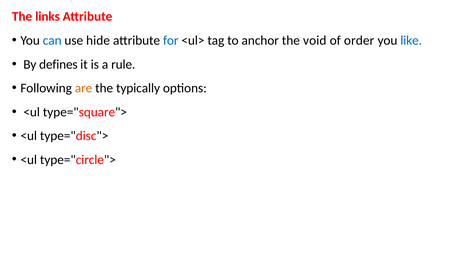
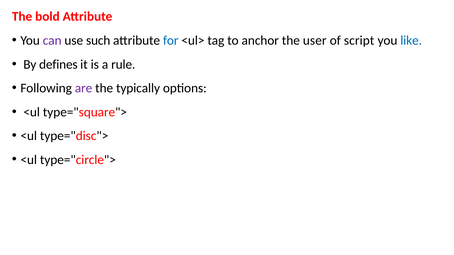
links: links -> bold (47, 17)
can colour: blue -> purple (52, 41)
hide: hide -> such (98, 41)
void: void -> user (315, 41)
order: order -> script (359, 41)
are colour: orange -> purple (84, 88)
